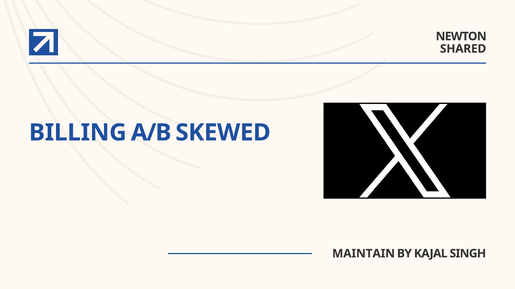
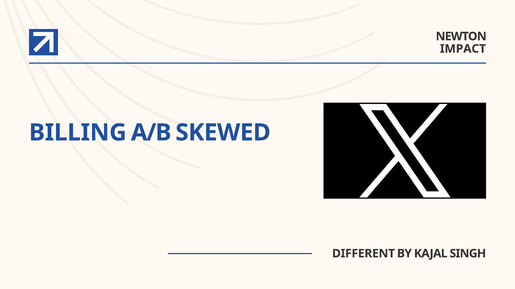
SHARED: SHARED -> IMPACT (463, 49)
MAINTAIN: MAINTAIN -> DIFFERENT (364, 254)
